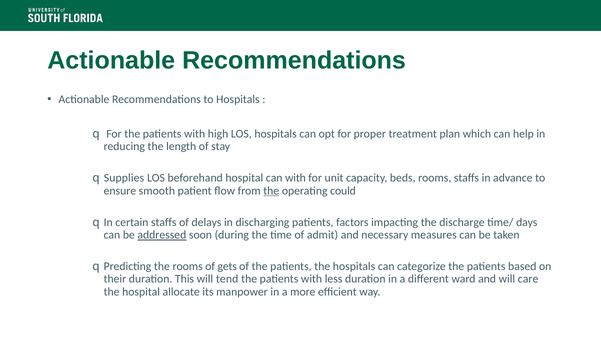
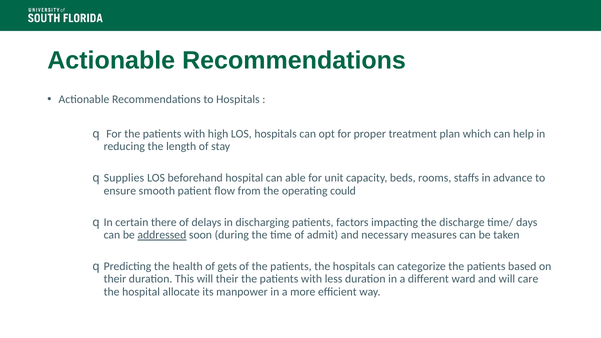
can with: with -> able (295, 178)
the underline: present -> none (271, 191)
certain staffs: staffs -> there (164, 222)
the rooms: rooms -> health (188, 267)
will tend: tend -> their (227, 279)
